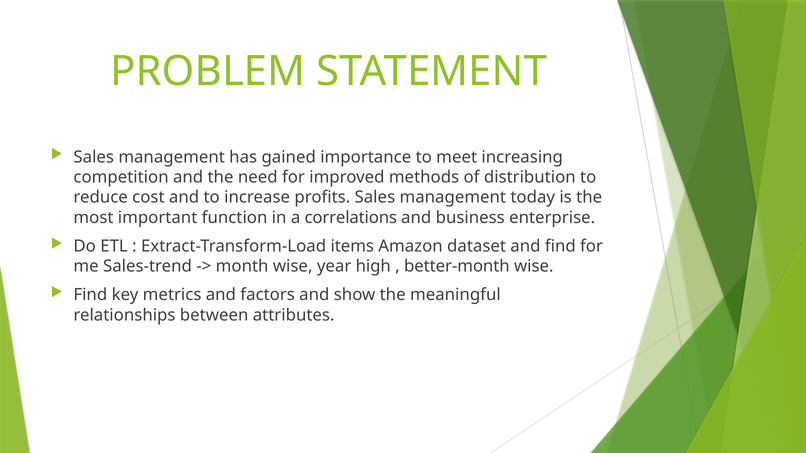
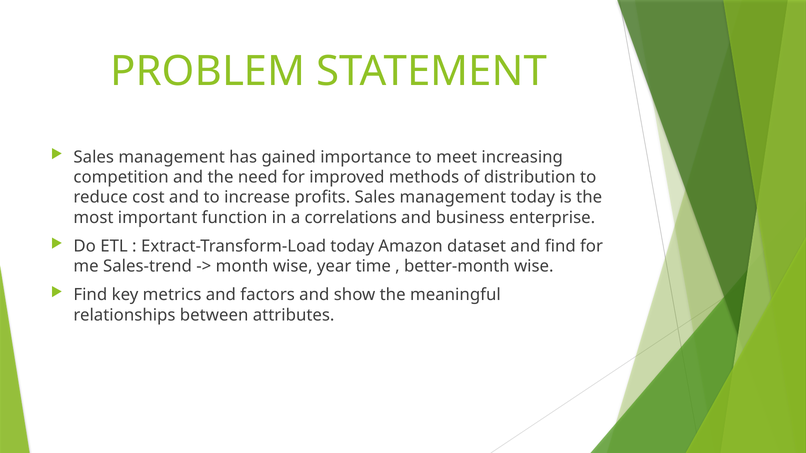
Extract-Transform-Load items: items -> today (352, 246)
high: high -> time (373, 266)
